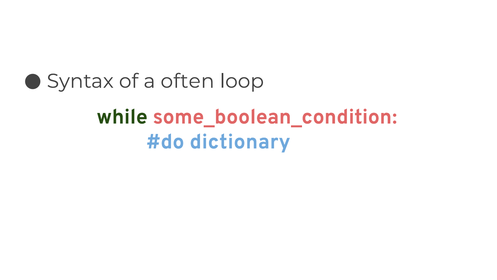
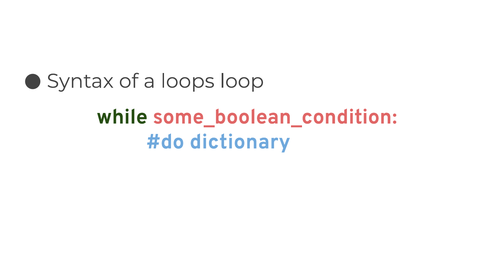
often: often -> loops (188, 81)
